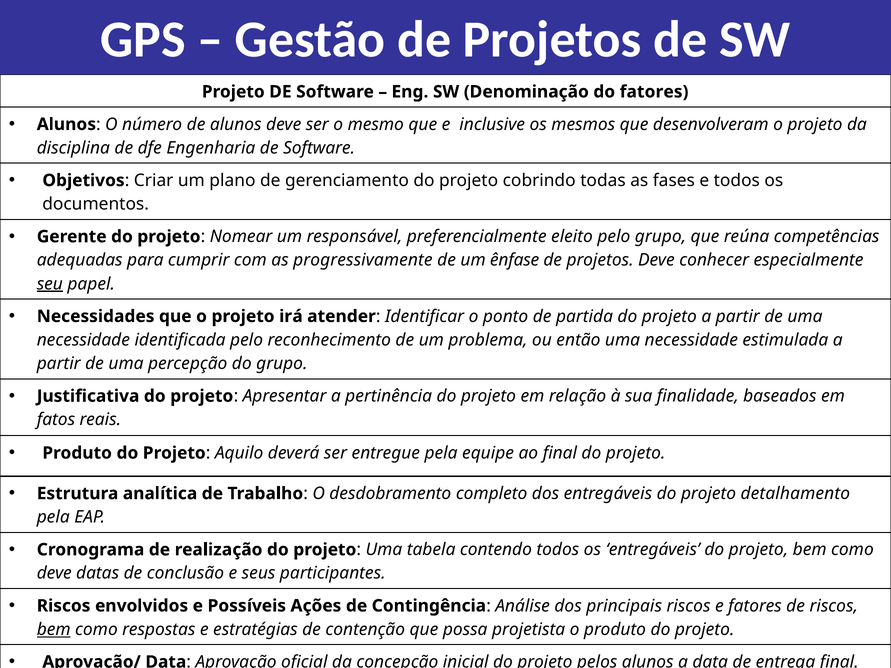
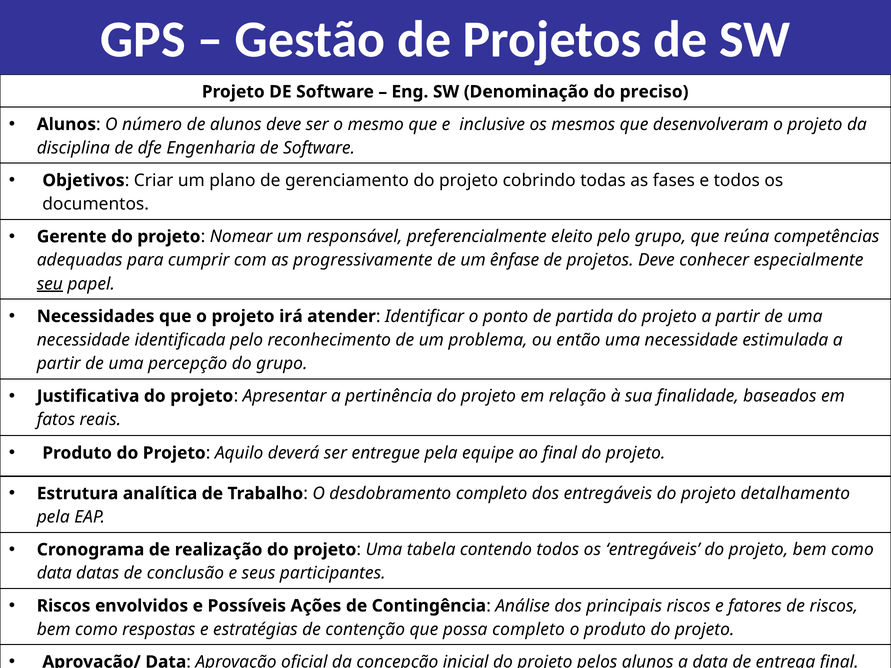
do fatores: fatores -> preciso (654, 92)
deve: deve -> data (54, 573)
bem underline: present -> none (54, 630)
possa projetista: projetista -> completo (529, 630)
